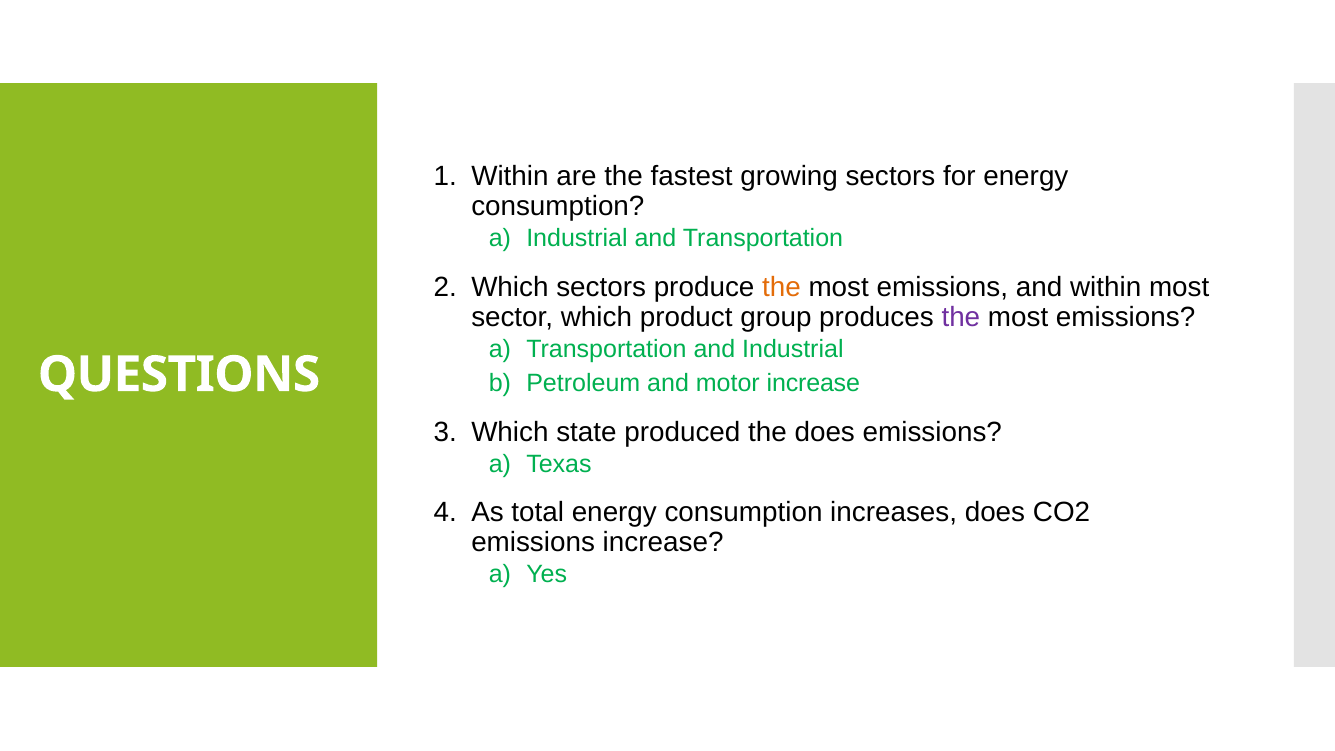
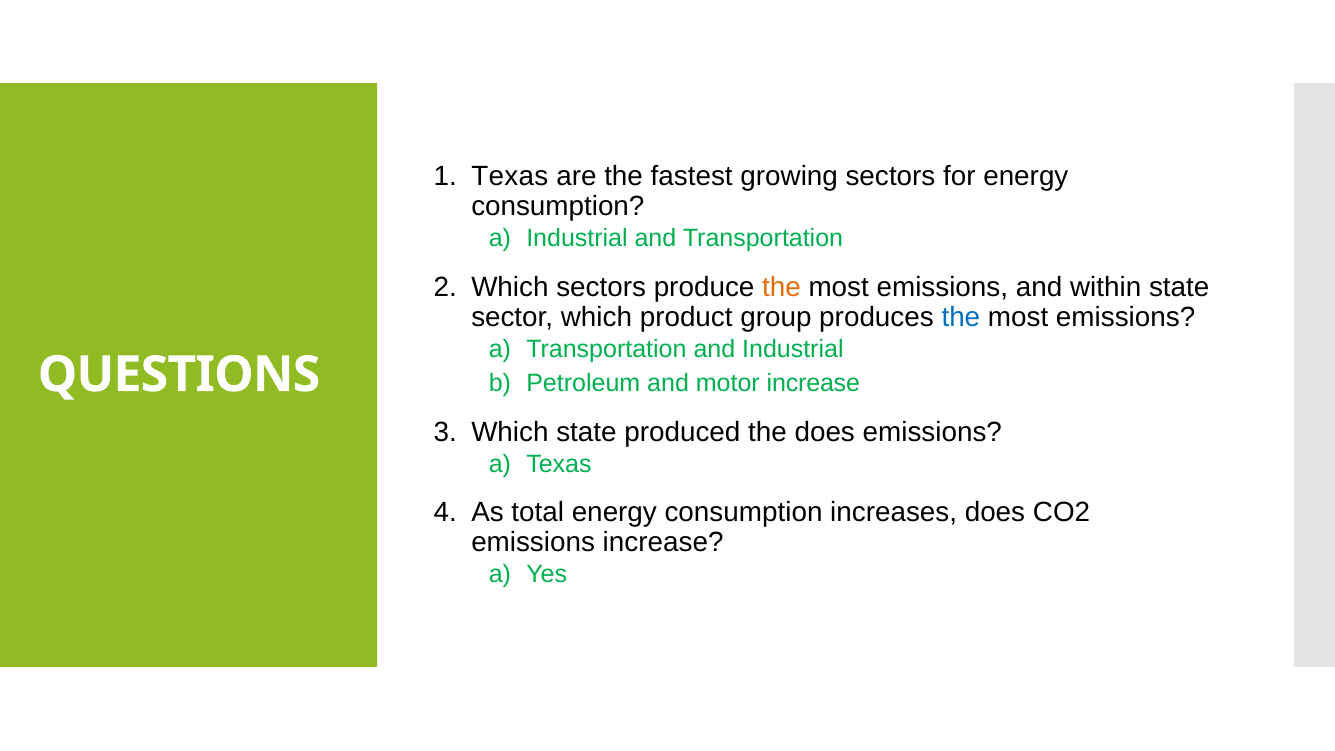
Within: Within -> Texas (510, 176)
within most: most -> state (1179, 287)
the colour: purple -> blue (961, 317)
